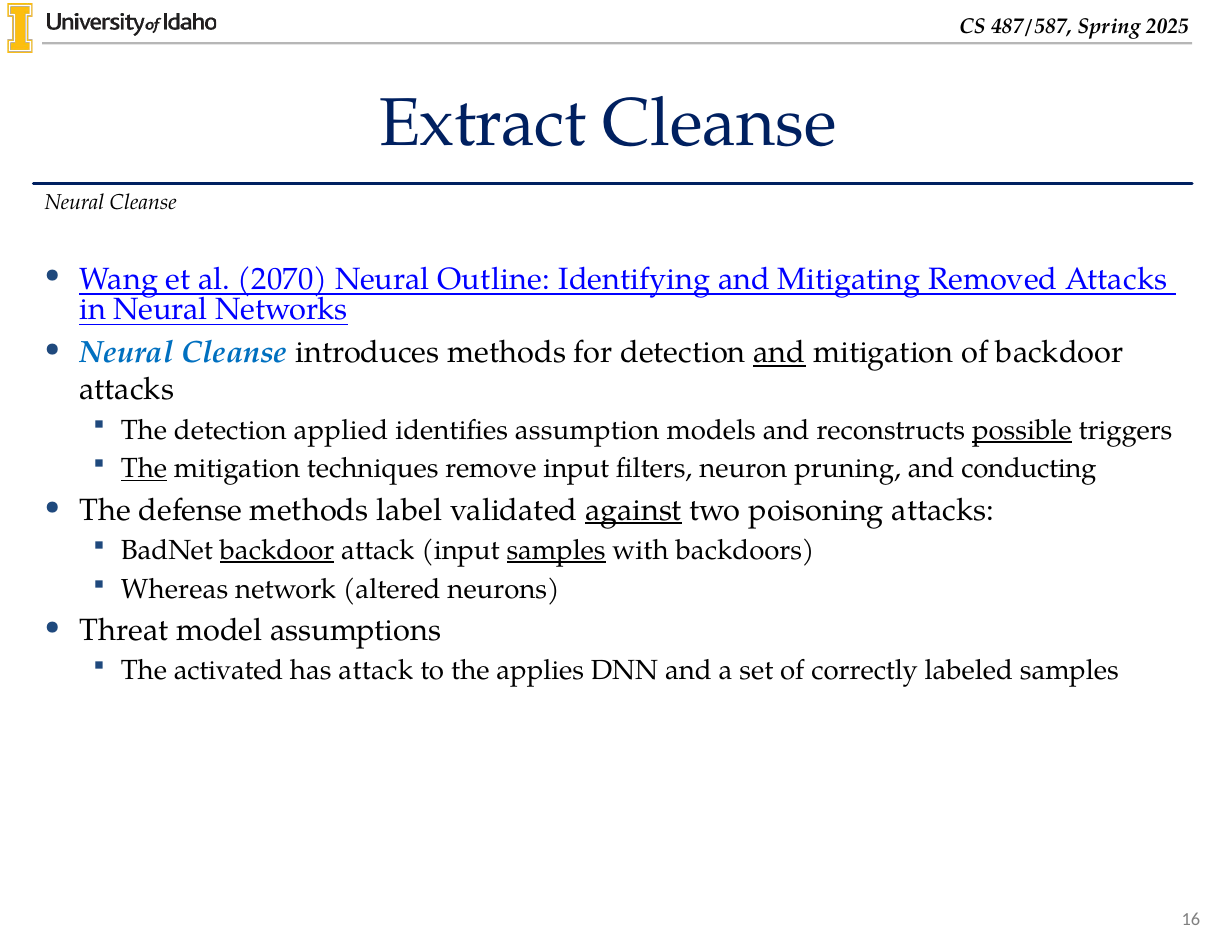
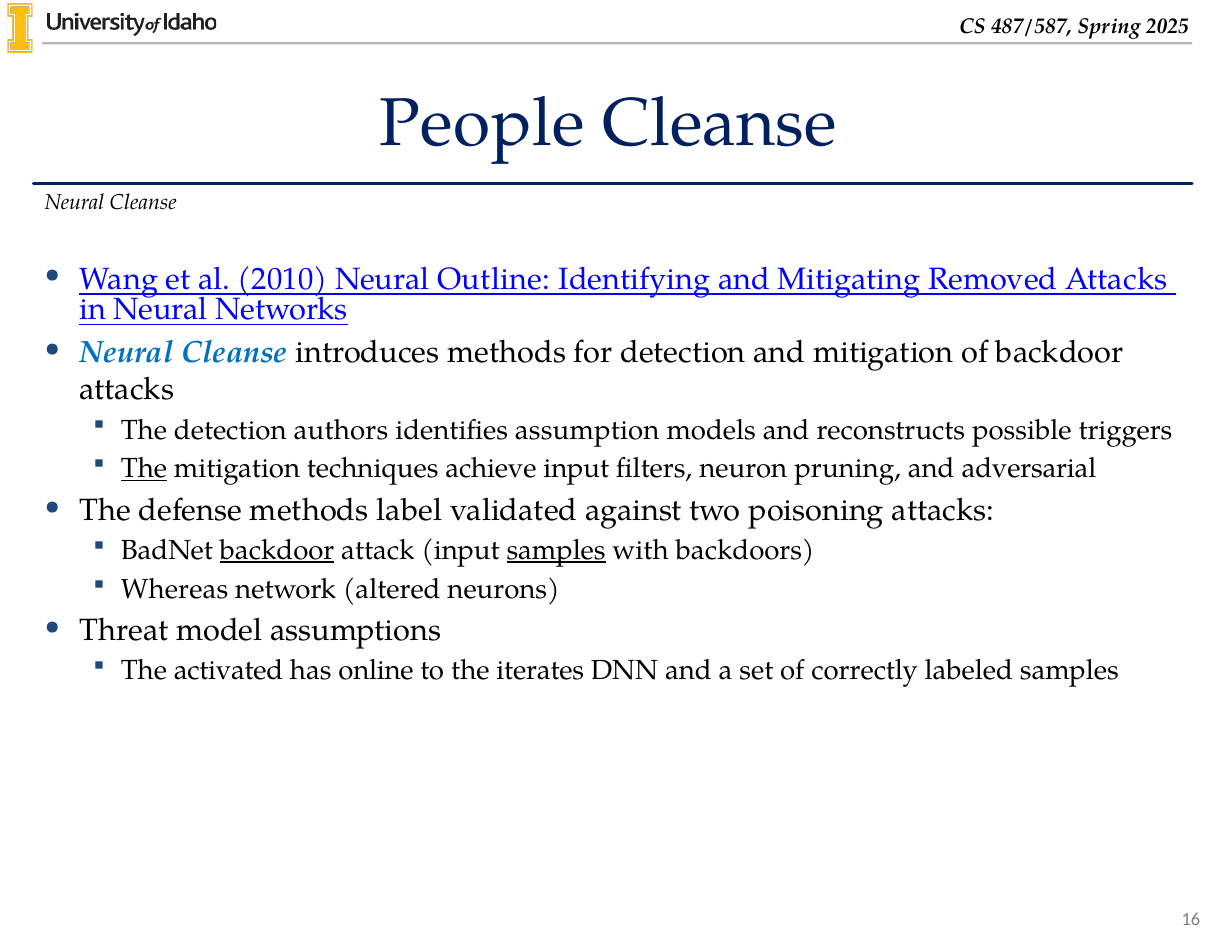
Extract: Extract -> People (482, 124)
2070: 2070 -> 2010 (283, 279)
and underline: present -> none (779, 353)
applied: applied -> authors (341, 430)
possible underline: present -> none (1022, 430)
remove: remove -> achieve (491, 468)
conducting: conducting -> adversarial (1029, 468)
against underline: present -> none (634, 510)
has attack: attack -> online (376, 671)
applies: applies -> iterates (540, 671)
